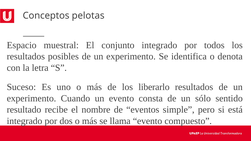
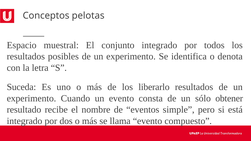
Suceso: Suceso -> Suceda (21, 87)
sentido: sentido -> obtener (229, 98)
